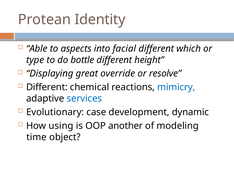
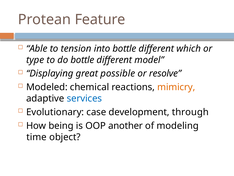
Identity: Identity -> Feature (100, 20)
aspects: aspects -> tension (76, 48)
into facial: facial -> bottle (124, 48)
height: height -> model (149, 60)
override: override -> possible (118, 73)
Different: Different -> Modeled (47, 87)
mimicry colour: blue -> orange (176, 87)
dynamic: dynamic -> through (190, 112)
using: using -> being (61, 125)
